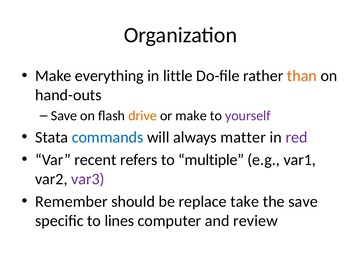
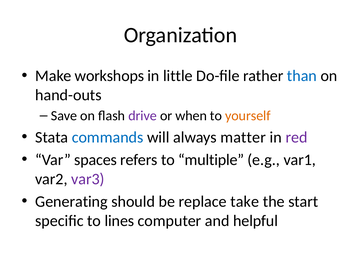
everything: everything -> workshops (109, 76)
than colour: orange -> blue (302, 76)
drive colour: orange -> purple (143, 116)
or make: make -> when (191, 116)
yourself colour: purple -> orange (248, 116)
recent: recent -> spaces (96, 160)
Remember: Remember -> Generating (71, 201)
the save: save -> start (303, 201)
review: review -> helpful (256, 221)
